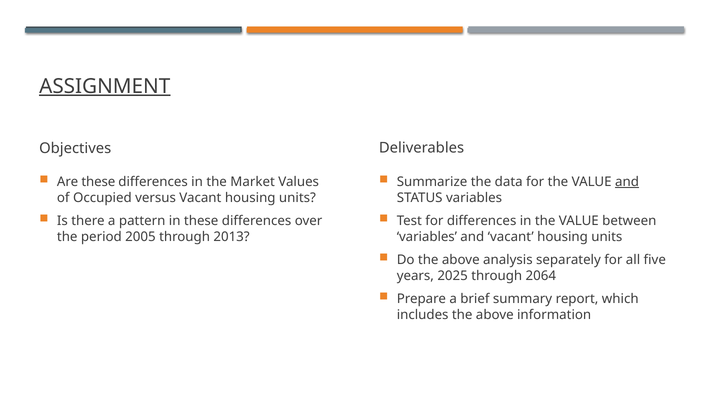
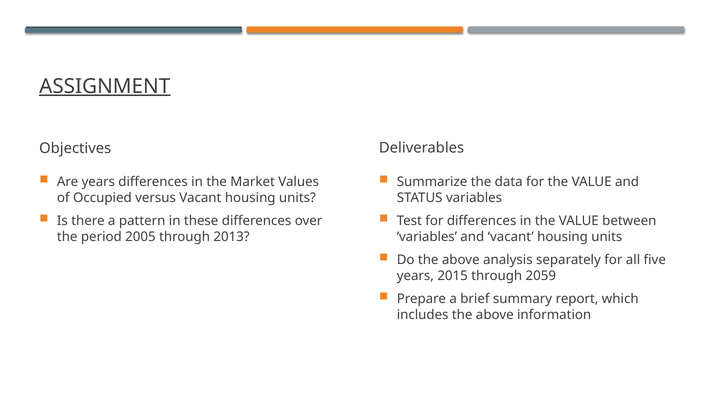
Are these: these -> years (98, 182)
and underline: present -> none (627, 182)
2025: 2025 -> 2015 (453, 276)
2064: 2064 -> 2059 (541, 276)
